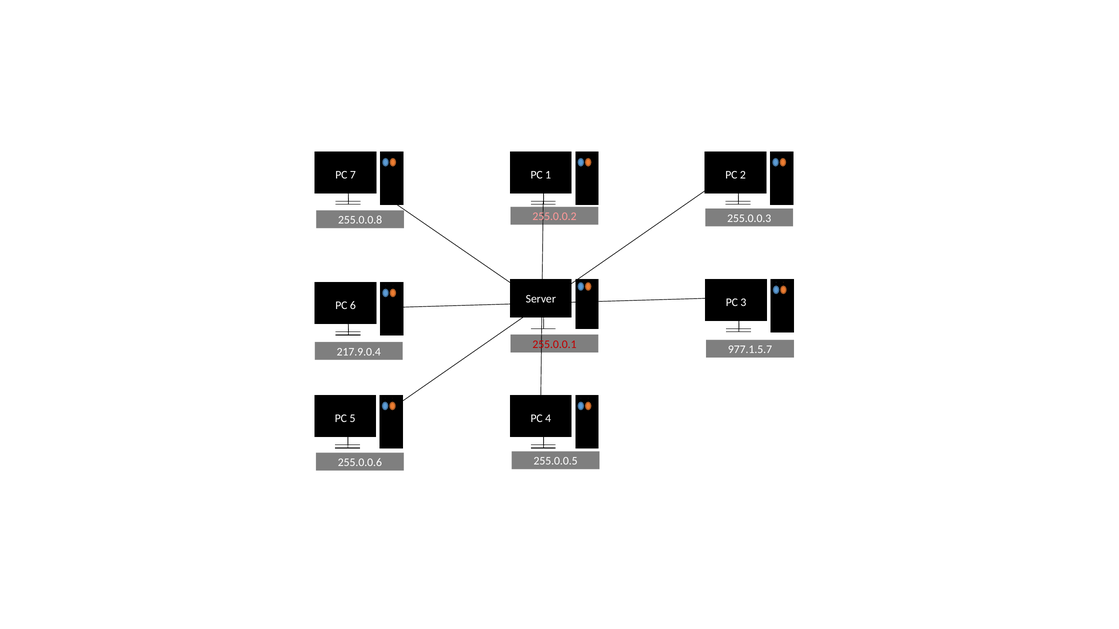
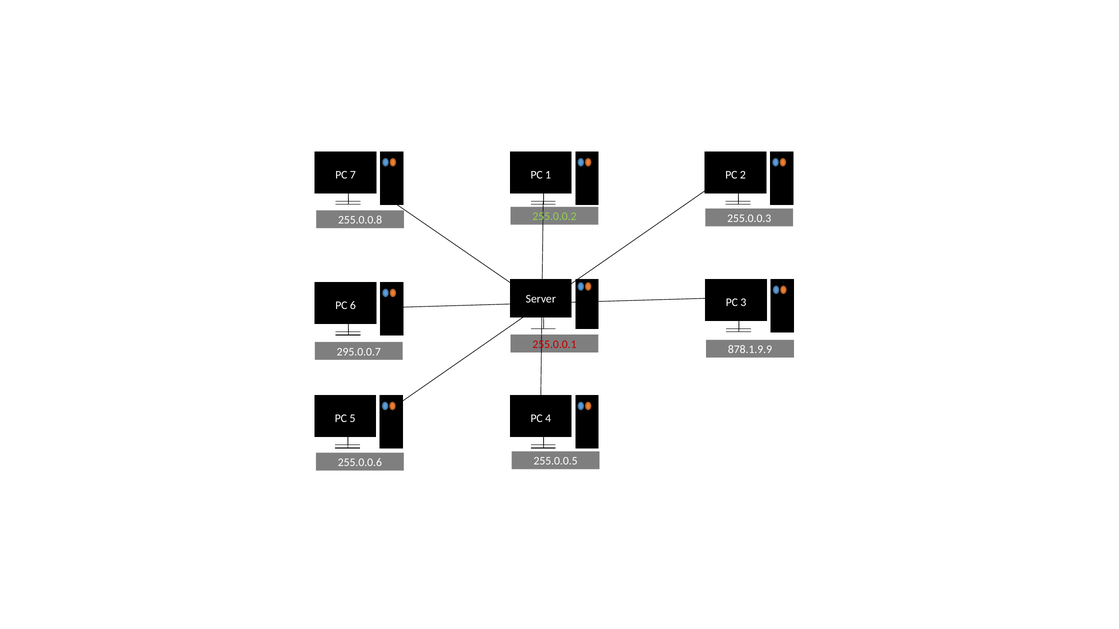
255.0.0.2 colour: pink -> light green (554, 217)
977.1.5.7: 977.1.5.7 -> 878.1.9.9 (750, 350)
217.9.0.4: 217.9.0.4 -> 295.0.0.7 (359, 352)
